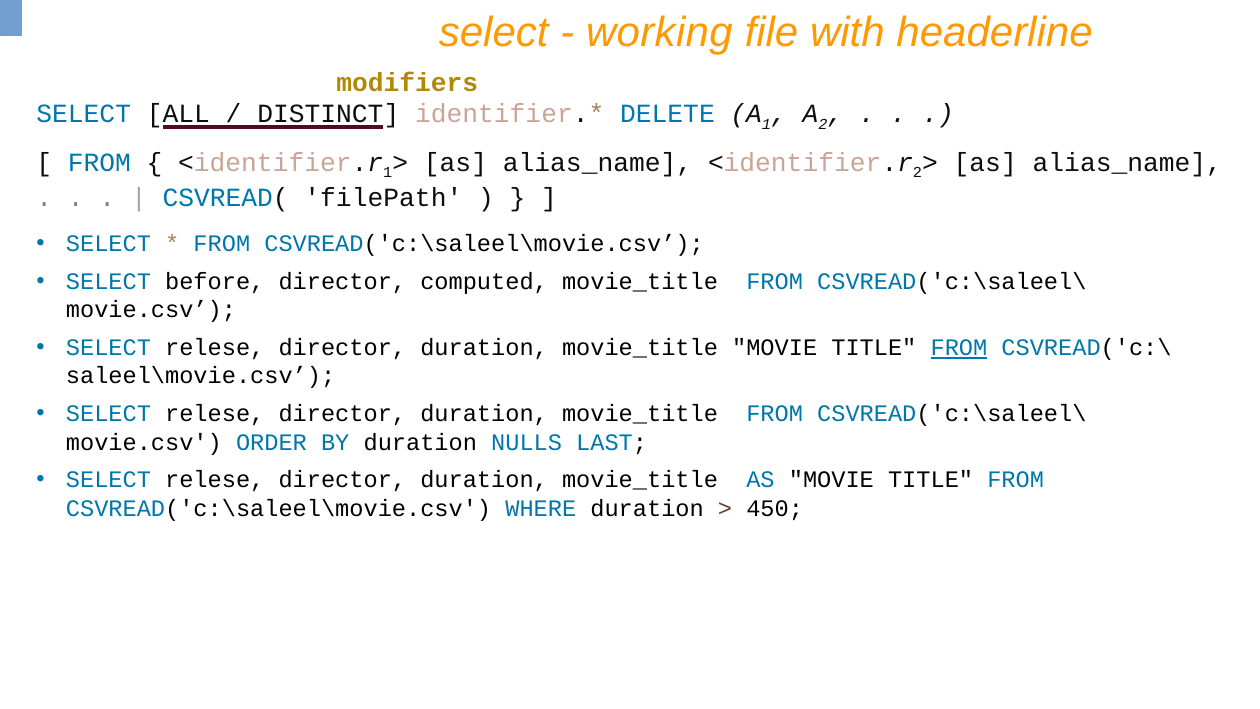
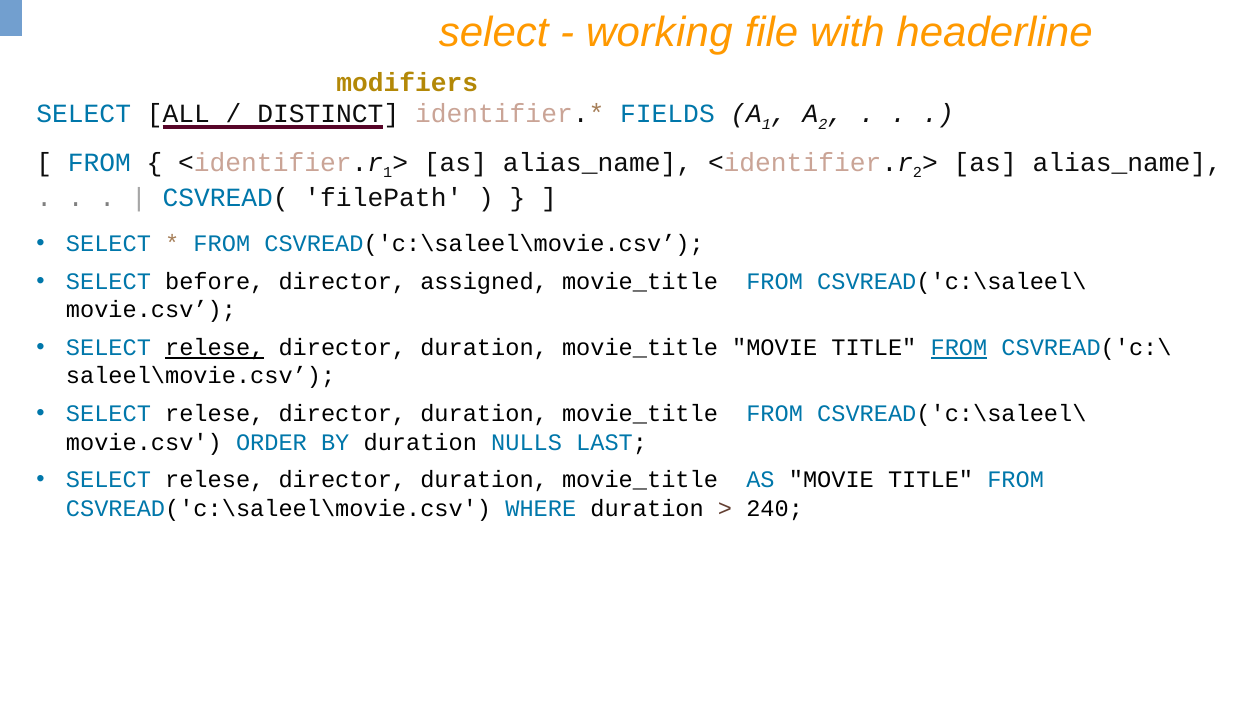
DELETE: DELETE -> FIELDS (667, 114)
computed: computed -> assigned (484, 281)
relese underline: none -> present (215, 348)
450: 450 -> 240 (775, 508)
